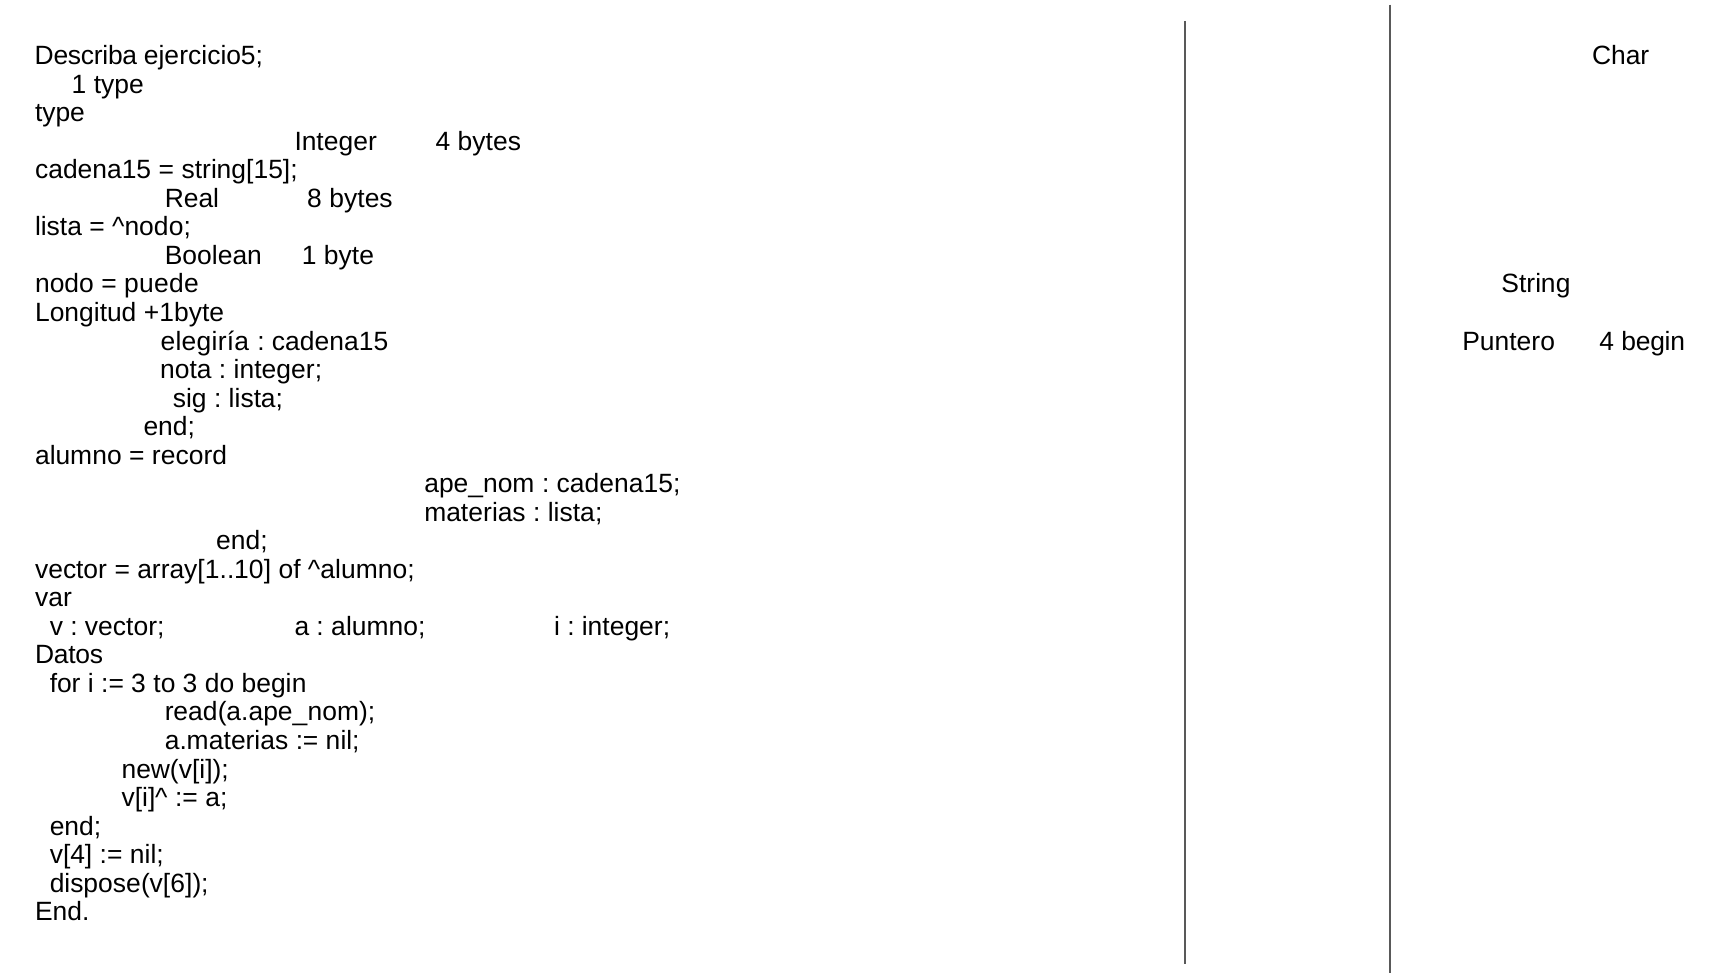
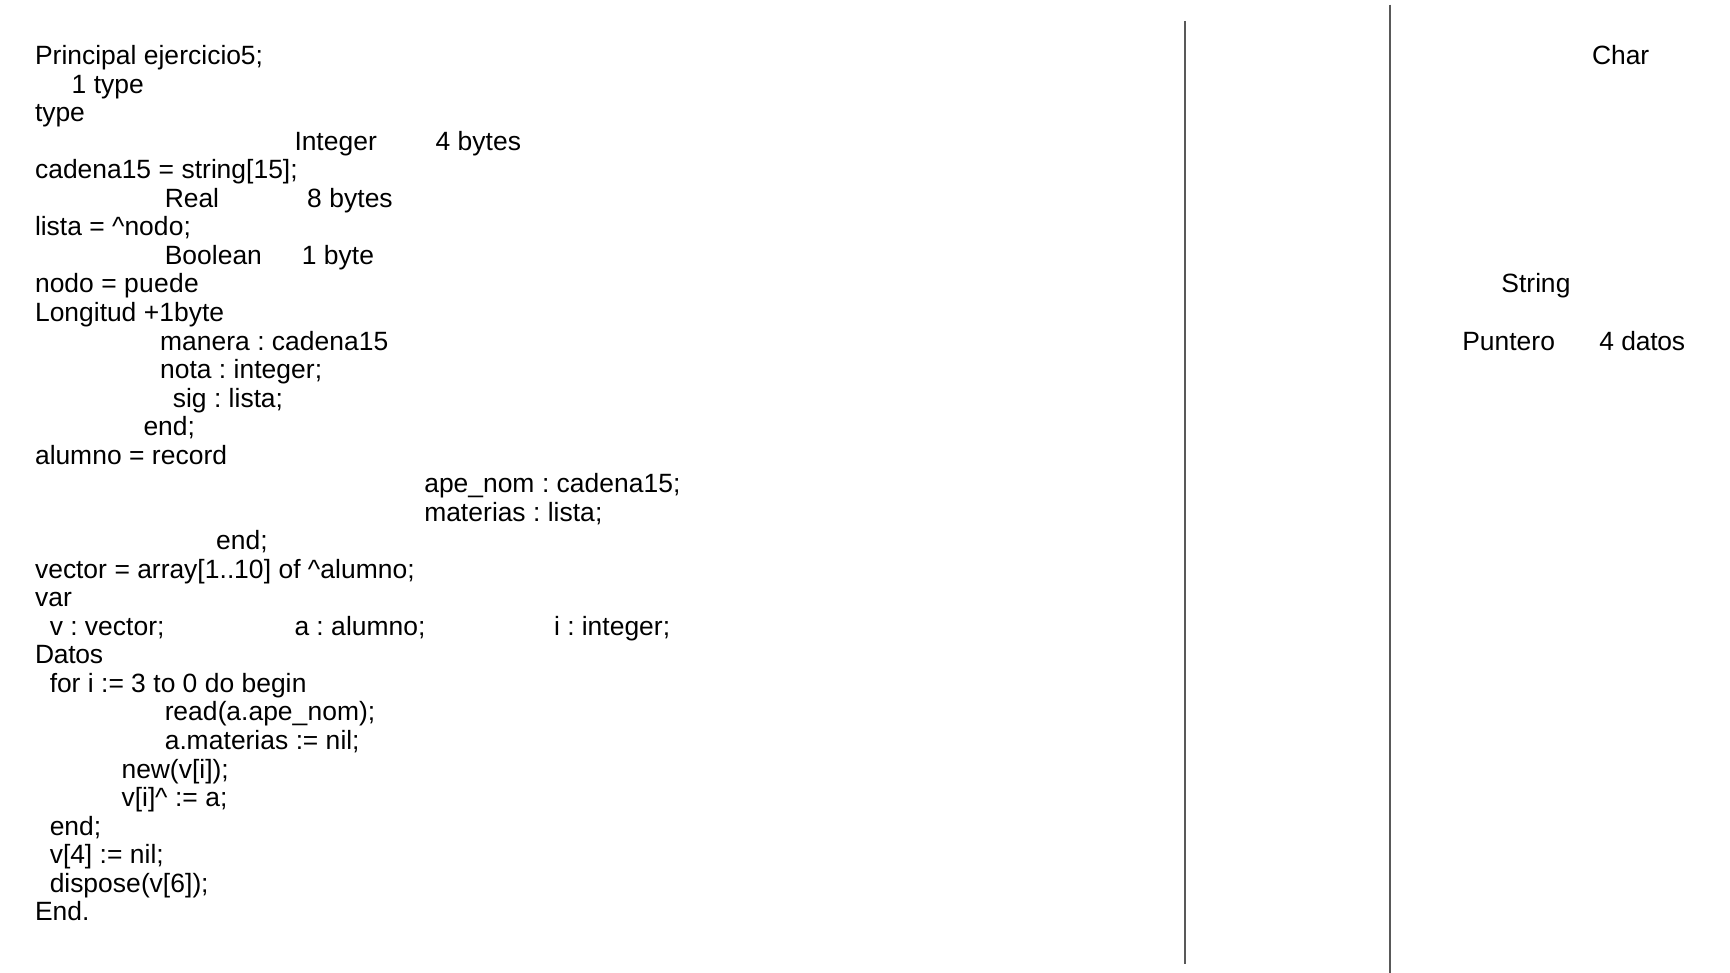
Describa: Describa -> Principal (86, 56)
elegiría: elegiría -> manera (205, 341)
4 begin: begin -> datos (1653, 341)
to 3: 3 -> 0 (190, 684)
